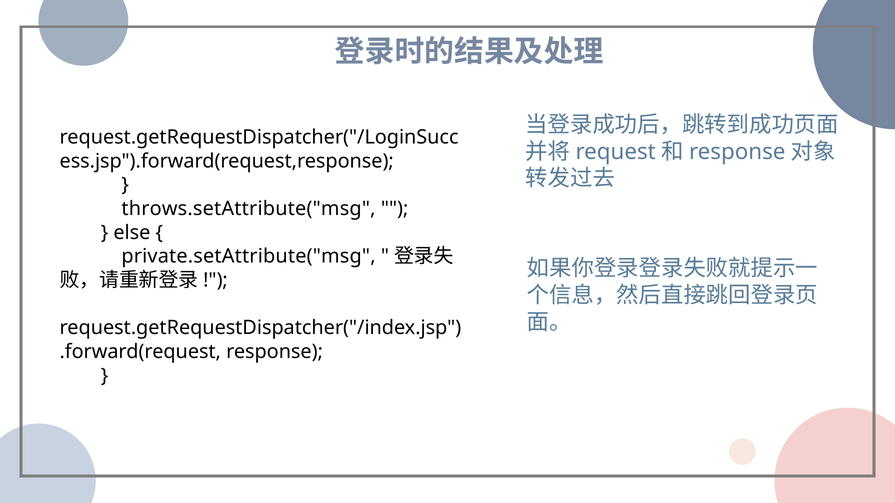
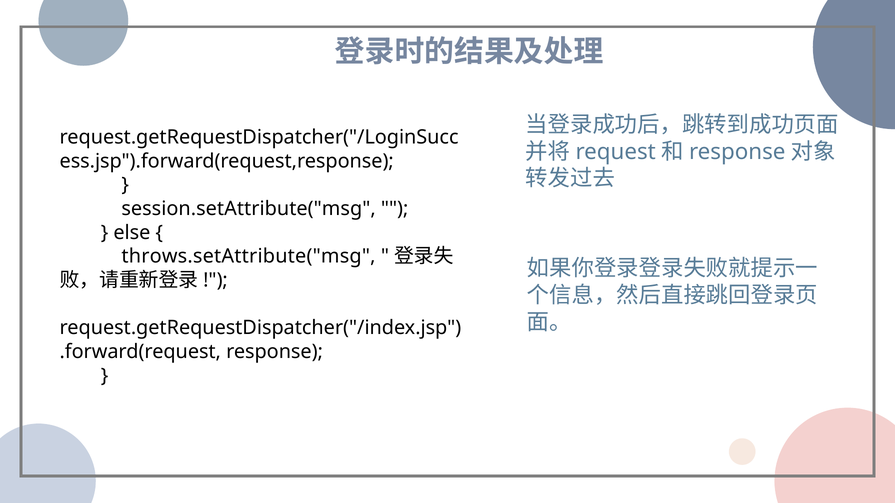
throws.setAttribute("msg: throws.setAttribute("msg -> session.setAttribute("msg (249, 209)
private.setAttribute("msg: private.setAttribute("msg -> throws.setAttribute("msg (248, 257)
